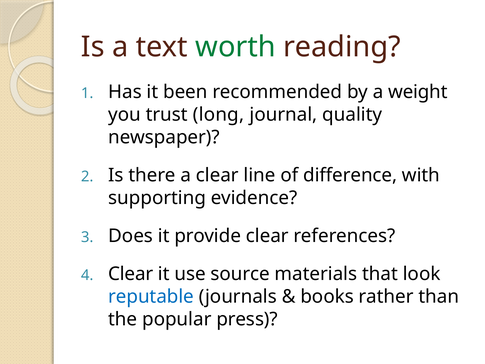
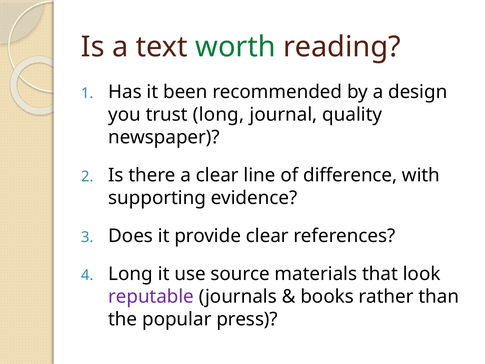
weight: weight -> design (418, 92)
Clear: Clear -> Long (131, 274)
reputable colour: blue -> purple (151, 297)
